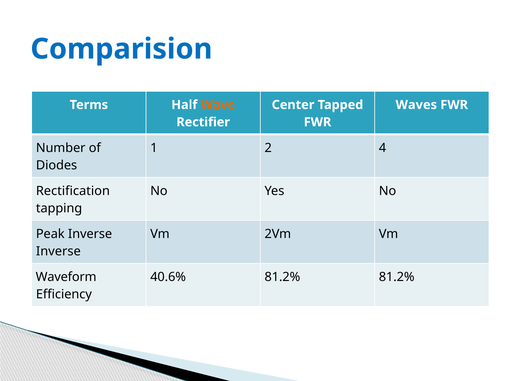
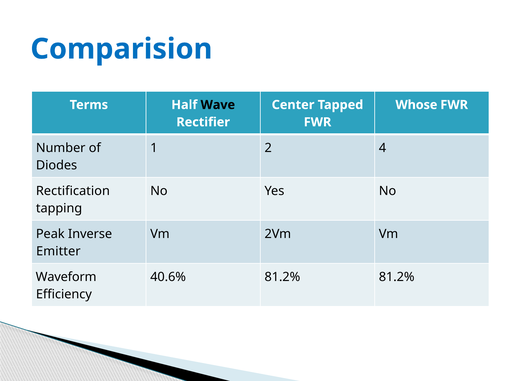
Wave colour: orange -> black (218, 105)
Waves: Waves -> Whose (416, 105)
Inverse: Inverse -> Emitter (58, 251)
